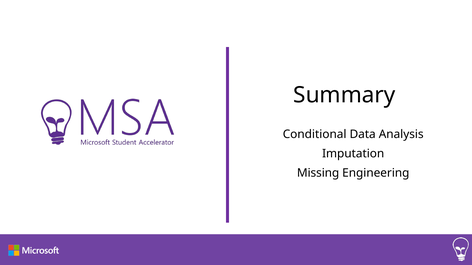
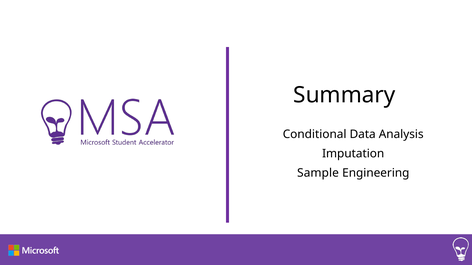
Missing: Missing -> Sample (318, 173)
